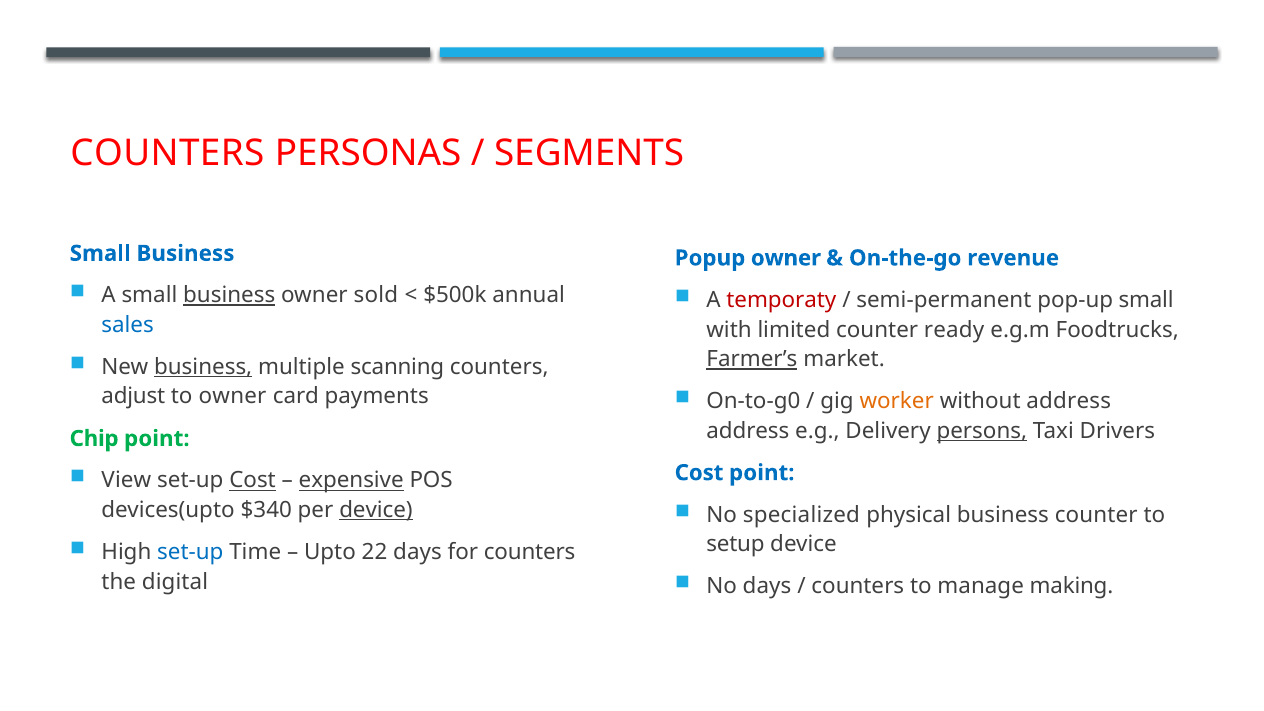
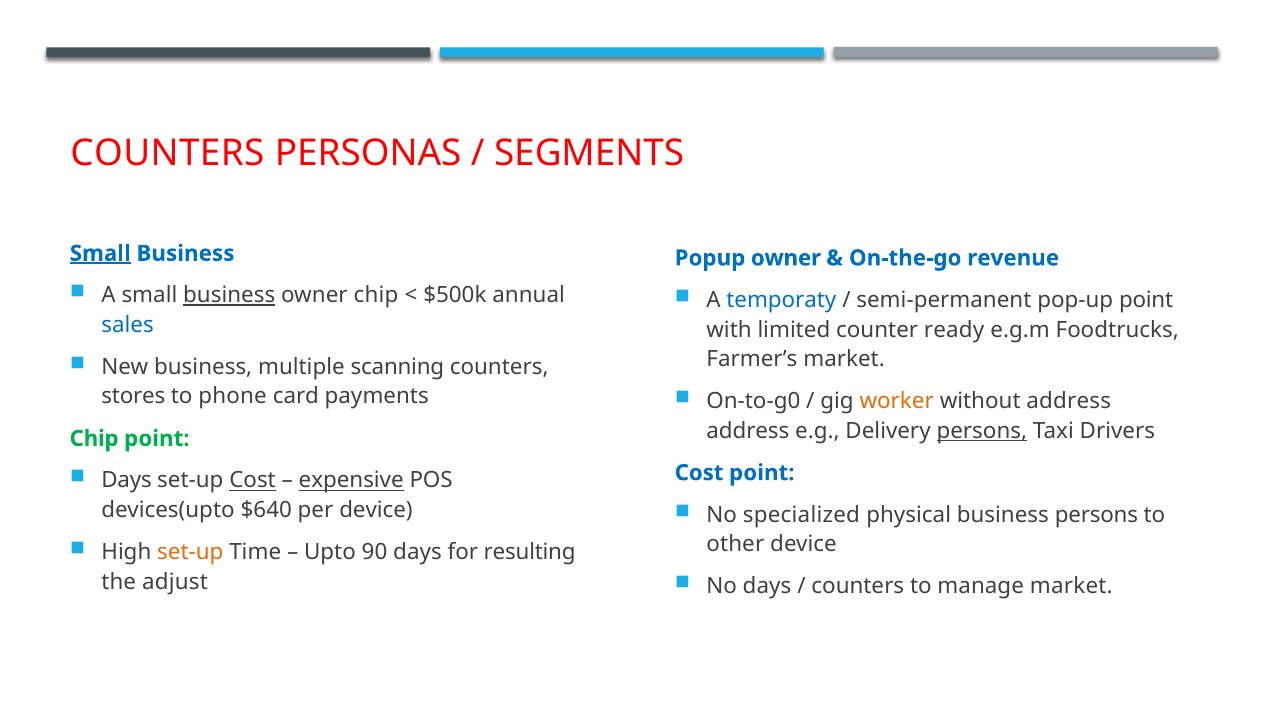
Small underline: none -> present (100, 253)
owner sold: sold -> chip (376, 295)
temporaty colour: red -> blue (781, 300)
pop-up small: small -> point (1146, 300)
Farmer’s underline: present -> none (752, 359)
business underline: present -> none (203, 367)
adjust: adjust -> stores (133, 397)
to owner: owner -> phone (233, 397)
View: View -> Days (127, 481)
business counter: counter -> persons (1096, 515)
$340: $340 -> $640 (266, 510)
device underline: present -> none (376, 510)
setup: setup -> other (735, 544)
set-up colour: blue -> orange (190, 552)
22: 22 -> 90 (375, 552)
for counters: counters -> resulting (530, 552)
manage making: making -> market (1071, 586)
digital: digital -> adjust (175, 582)
